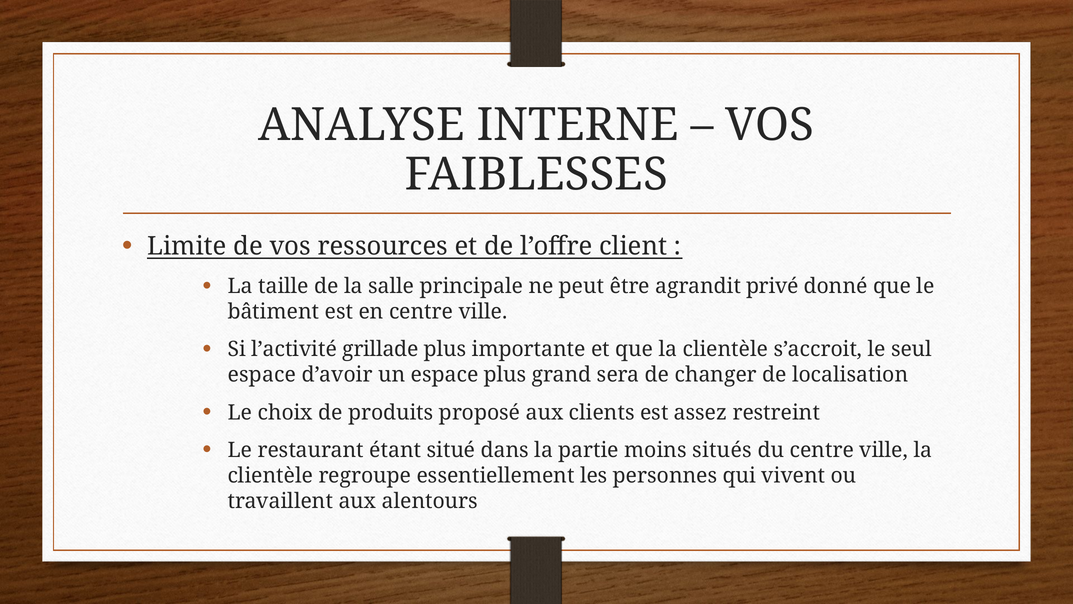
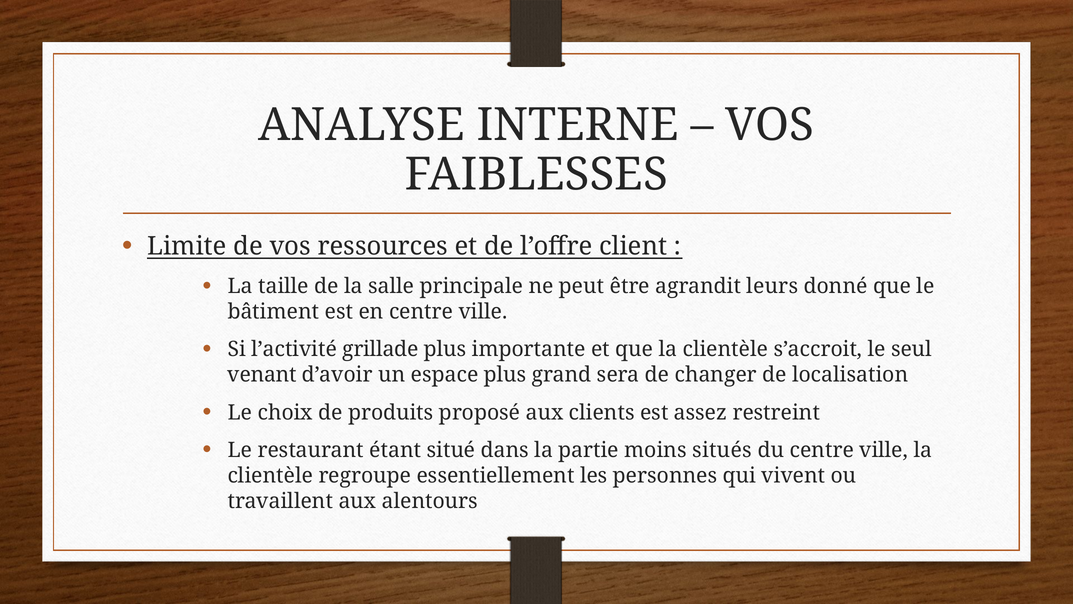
privé: privé -> leurs (772, 286)
espace: espace -> venant (262, 375)
